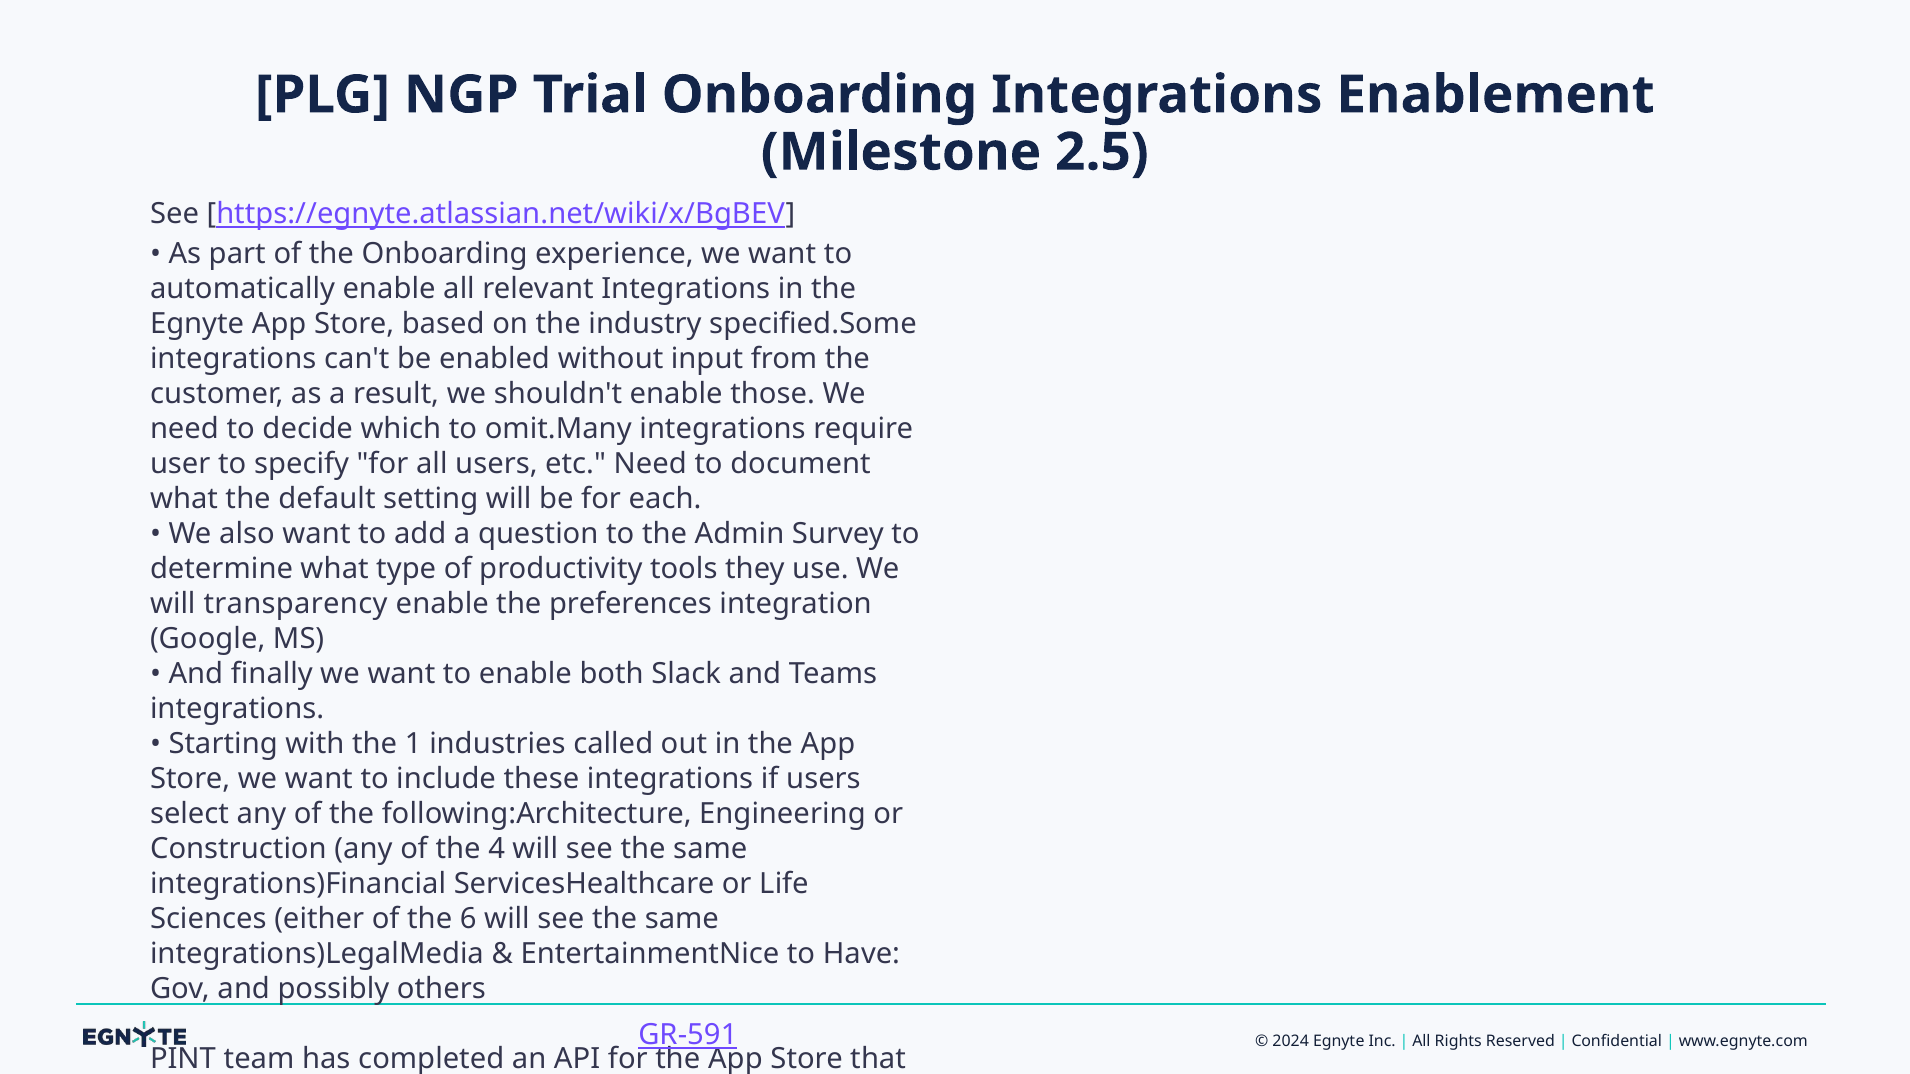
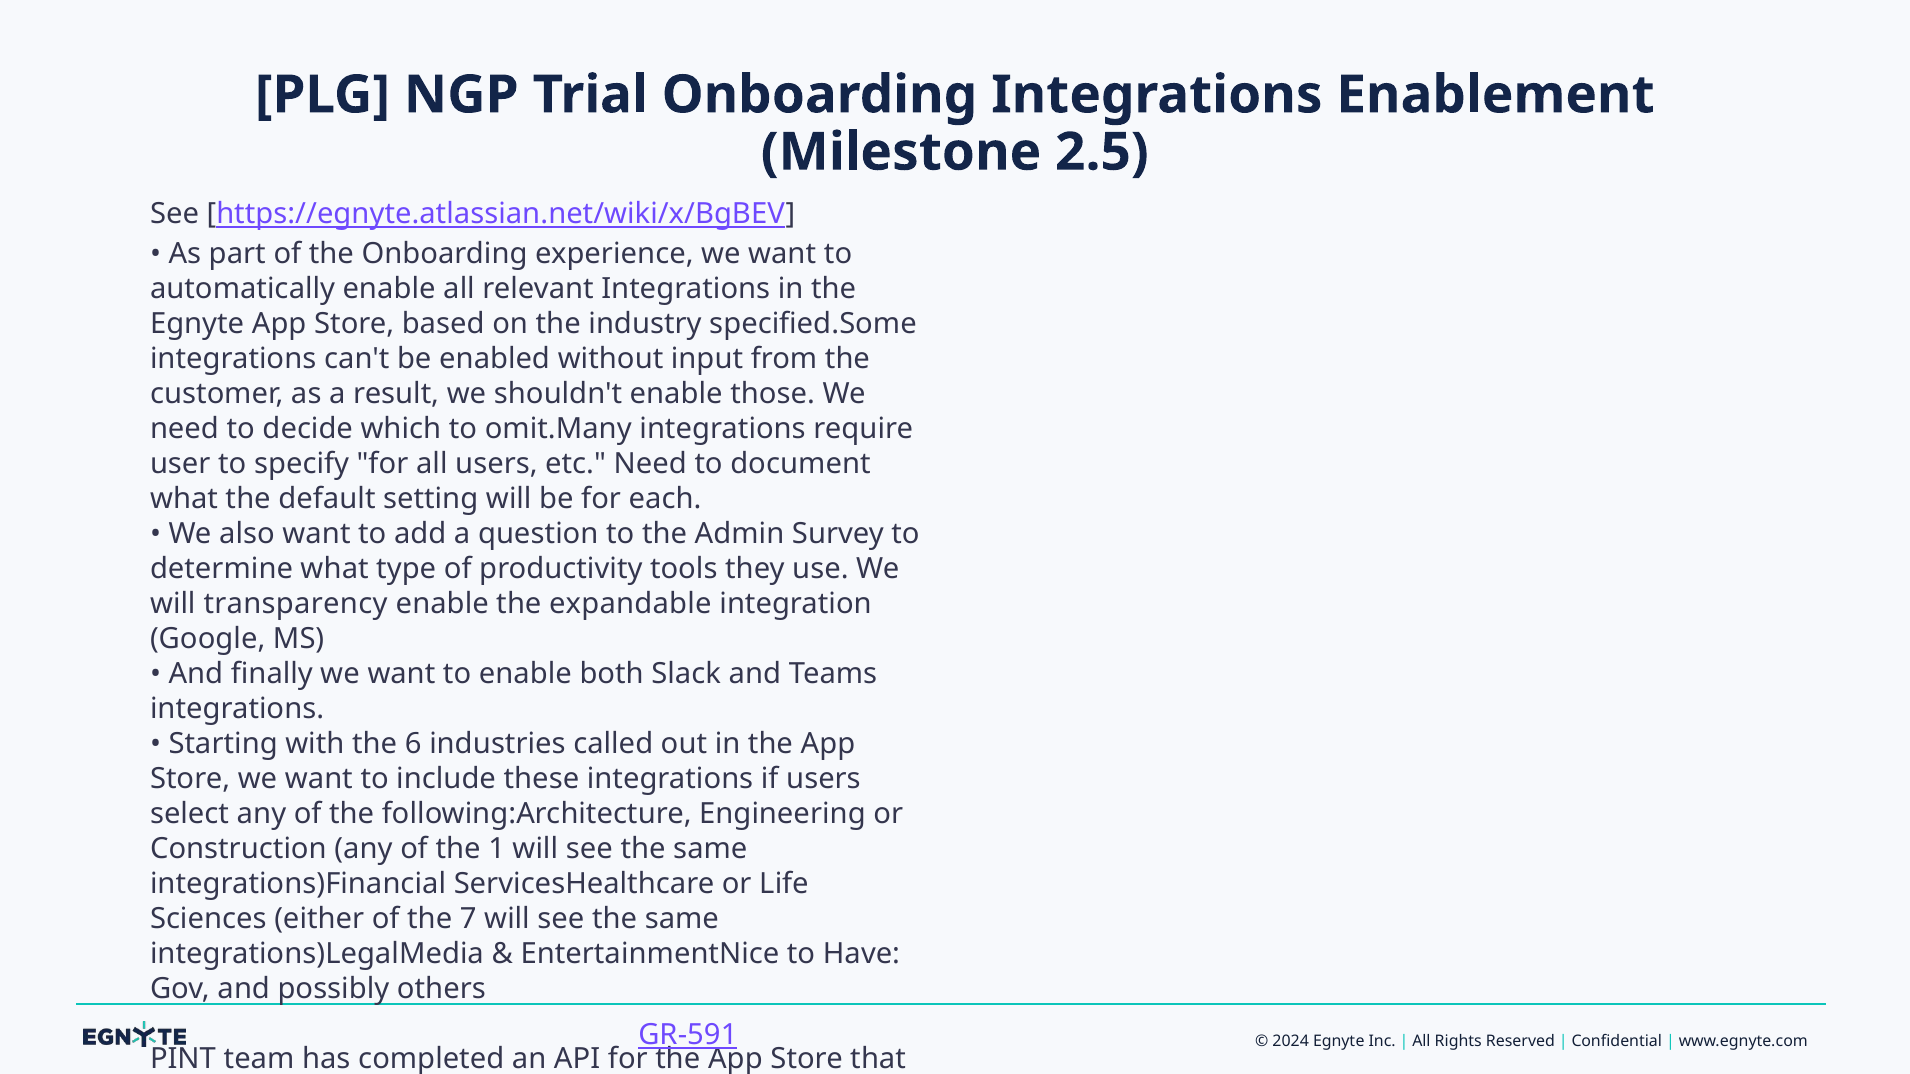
preferences: preferences -> expandable (630, 604)
1: 1 -> 6 (413, 744)
4: 4 -> 1 (497, 849)
6: 6 -> 7 (468, 919)
